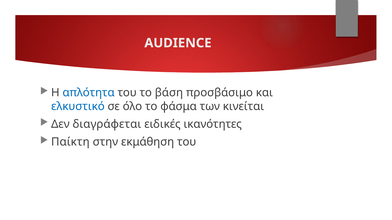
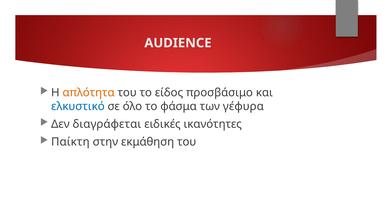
απλότητα colour: blue -> orange (89, 93)
βάση: βάση -> είδος (169, 93)
κινείται: κινείται -> γέφυρα (243, 107)
